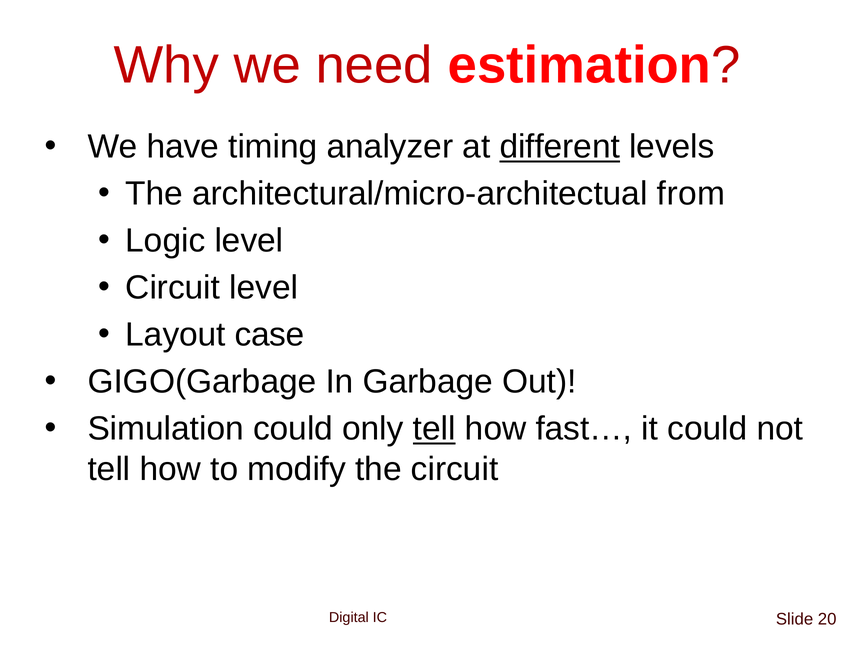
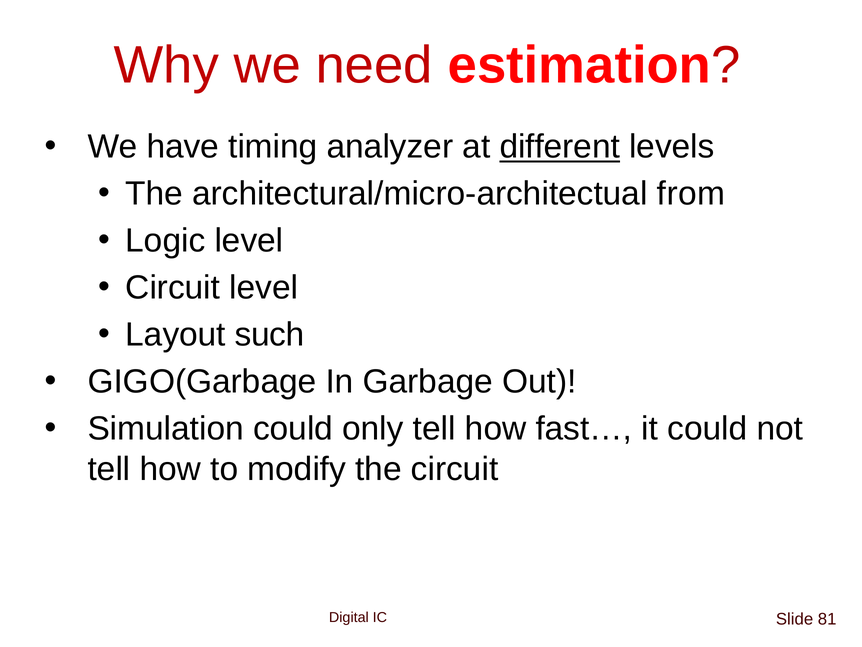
case: case -> such (270, 335)
tell underline: present -> none (434, 429)
20: 20 -> 81 (827, 619)
